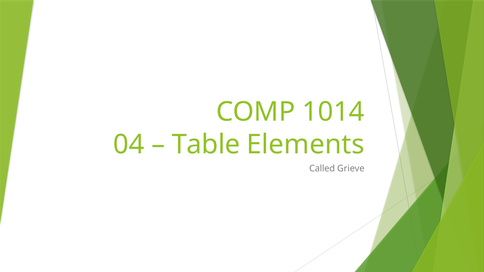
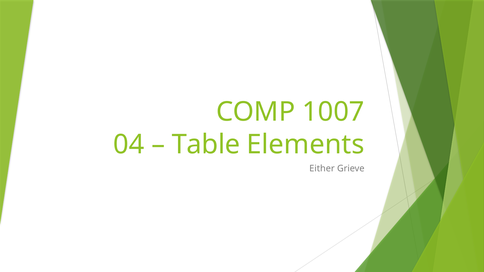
1014: 1014 -> 1007 (333, 112)
Called: Called -> Either (322, 169)
